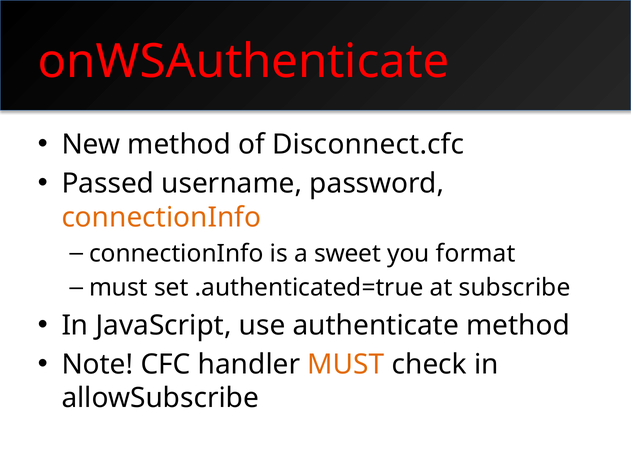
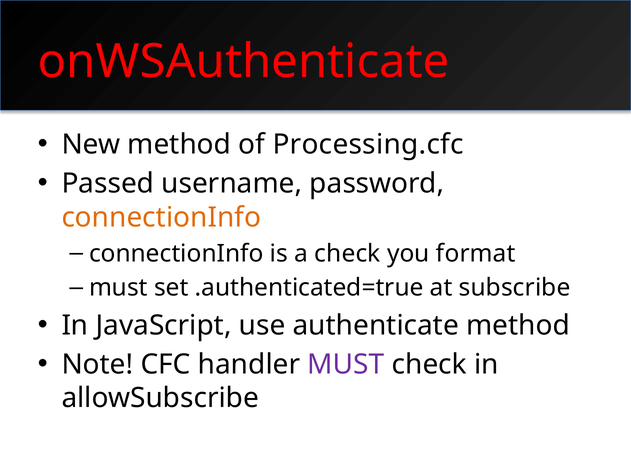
Disconnect.cfc: Disconnect.cfc -> Processing.cfc (368, 144)
a sweet: sweet -> check (347, 254)
MUST colour: orange -> purple (346, 365)
